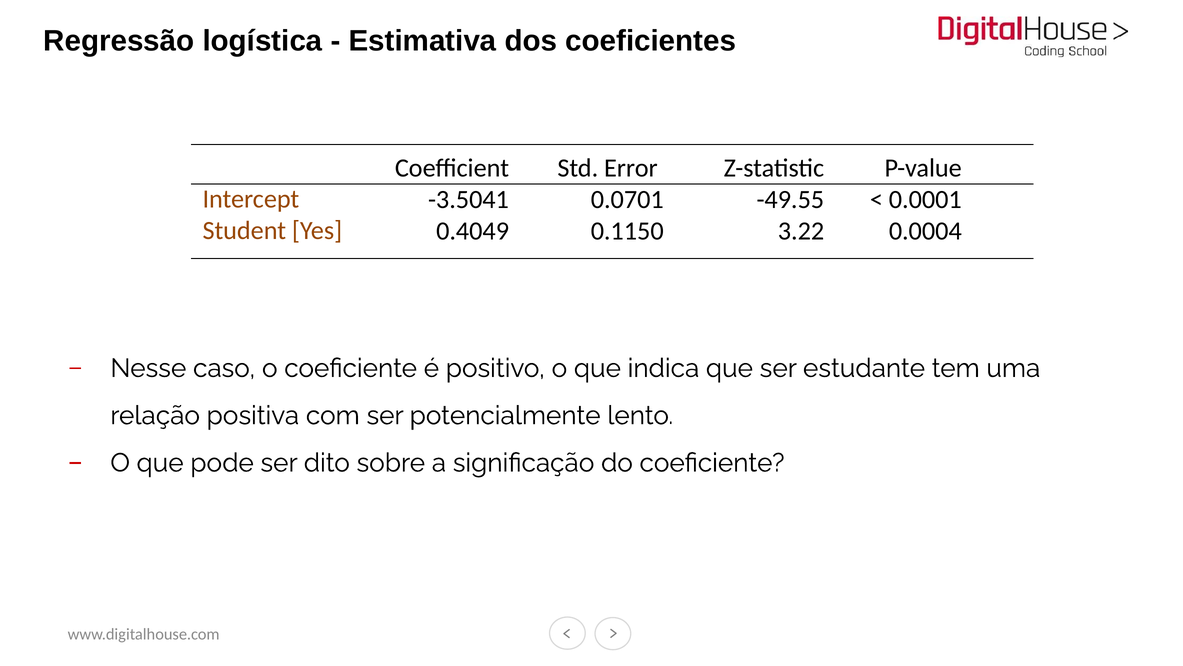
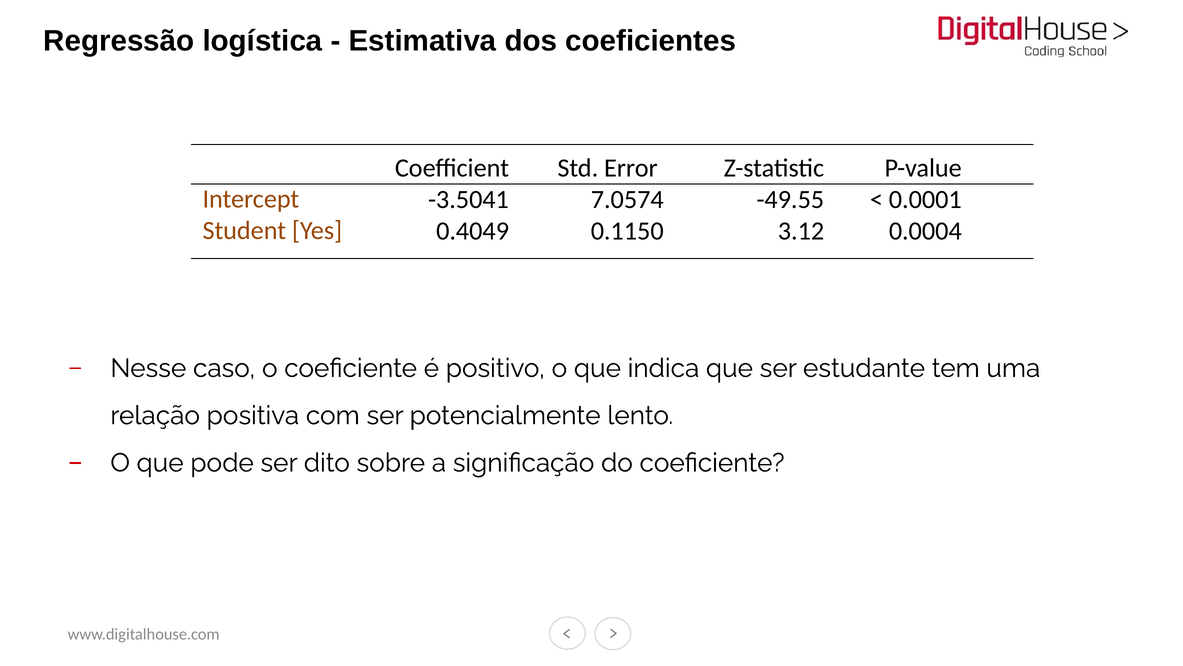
0.0701: 0.0701 -> 7.0574 (627, 200)
3.22: 3.22 -> 3.12 (801, 231)
